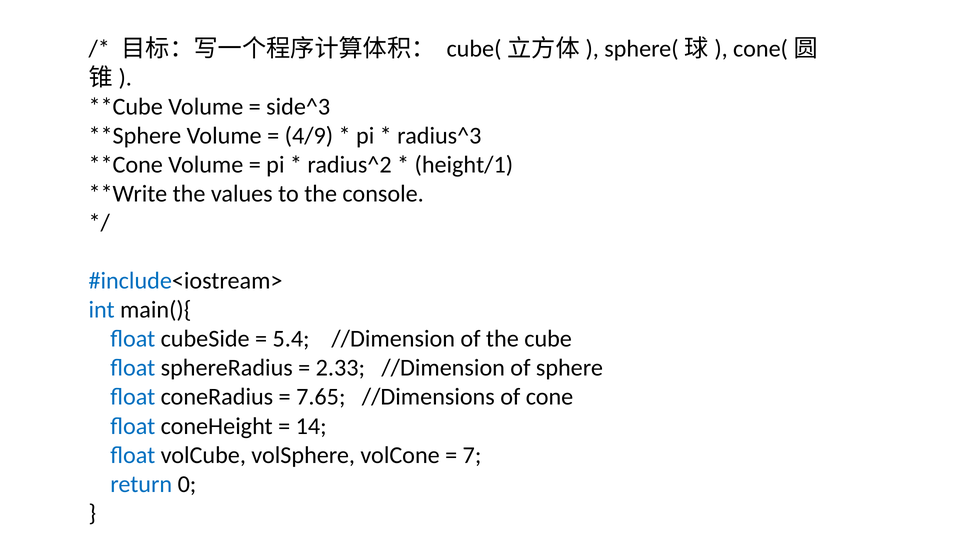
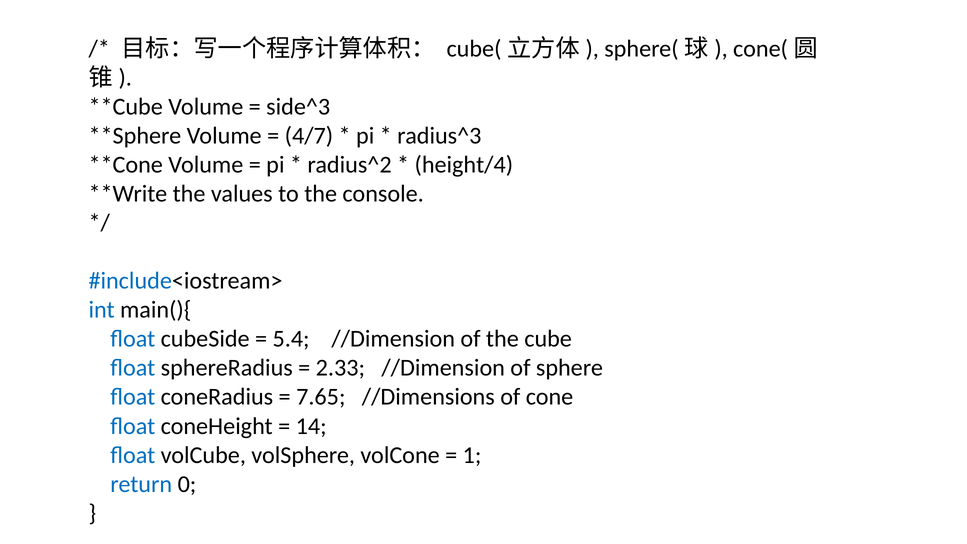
4/9: 4/9 -> 4/7 (309, 136)
height/1: height/1 -> height/4 (464, 165)
7: 7 -> 1 (472, 455)
